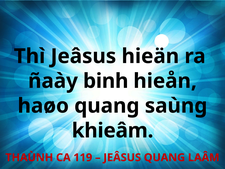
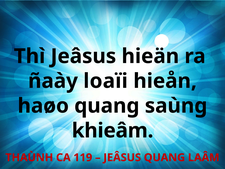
binh: binh -> loaïi (106, 81)
